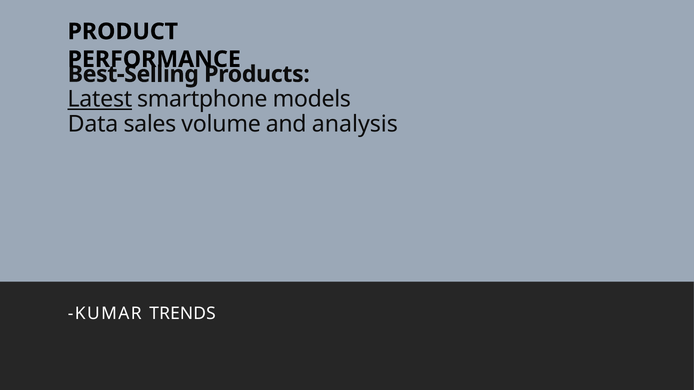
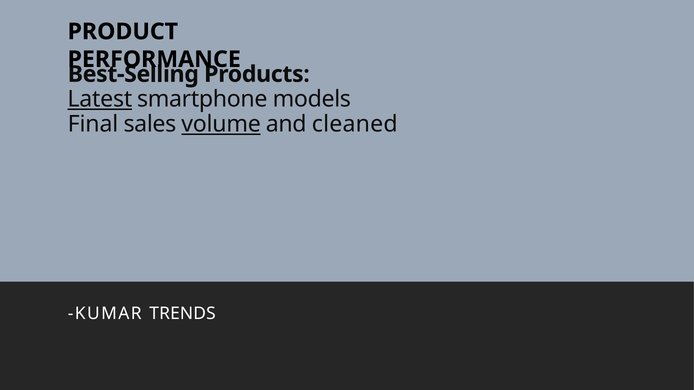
Data: Data -> Final (93, 124)
volume underline: none -> present (221, 124)
analysis: analysis -> cleaned (355, 124)
